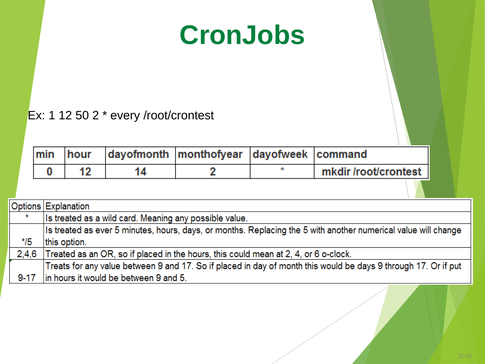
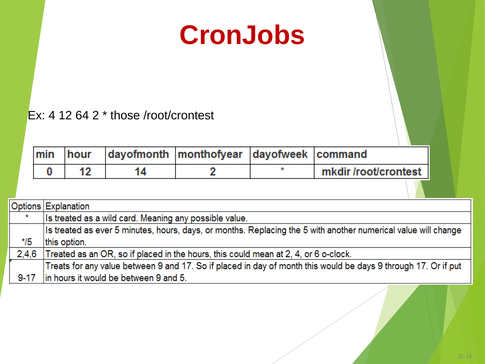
CronJobs colour: green -> red (242, 35)
1: 1 -> 4 (52, 115)
50: 50 -> 64 (82, 115)
every: every -> those (125, 115)
